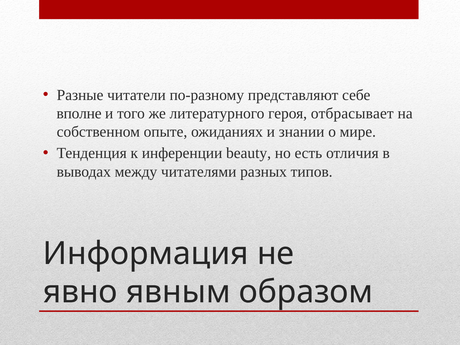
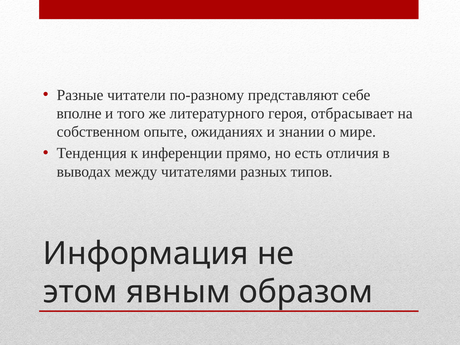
beauty: beauty -> прямо (249, 153)
явно: явно -> этом (80, 292)
